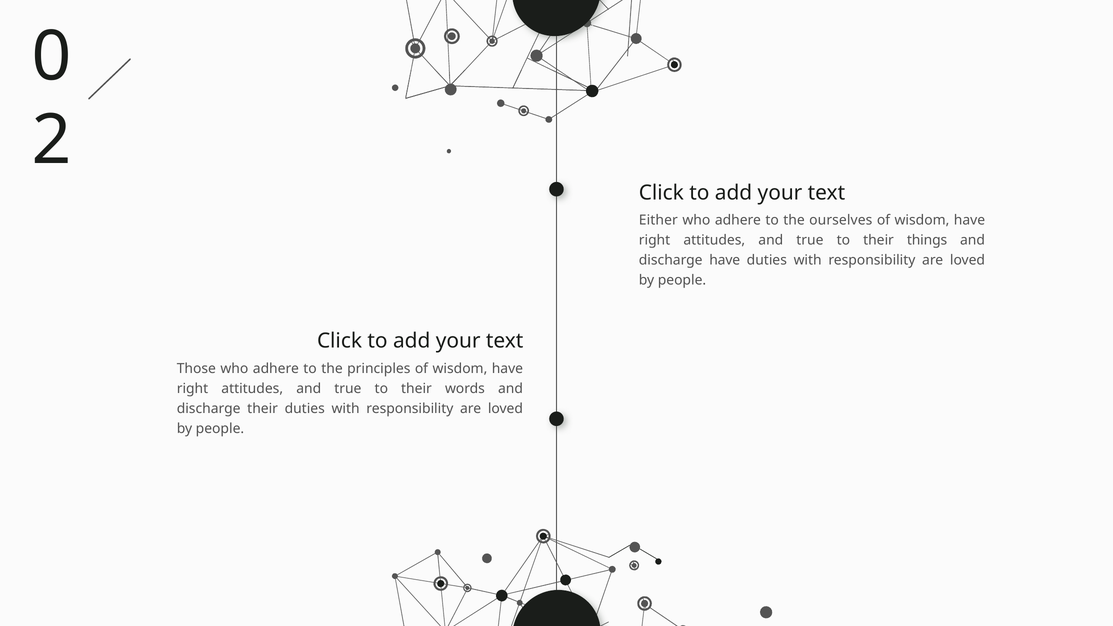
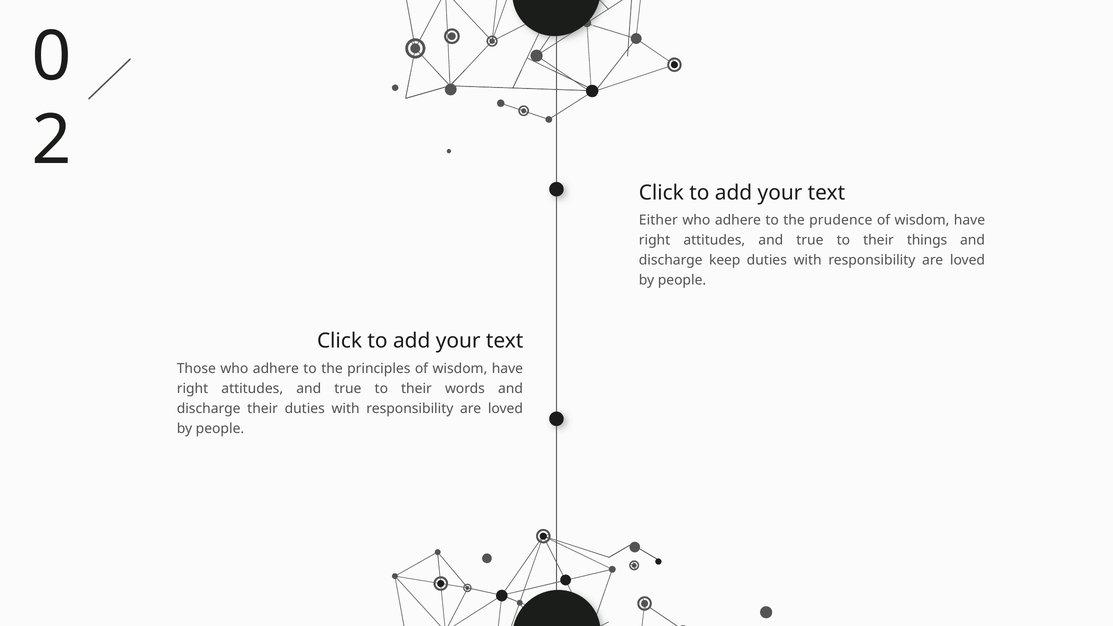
ourselves: ourselves -> prudence (841, 220)
discharge have: have -> keep (725, 260)
